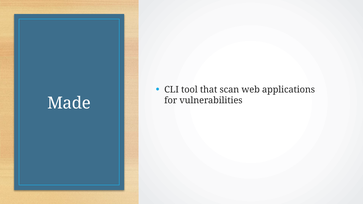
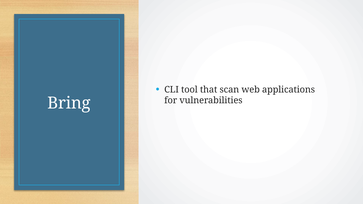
Made: Made -> Bring (69, 103)
